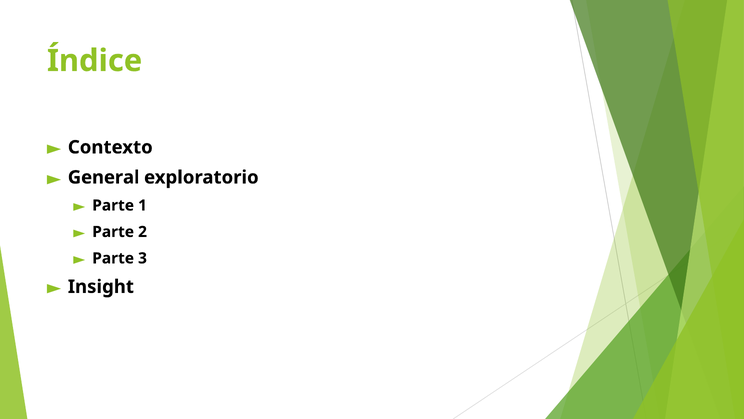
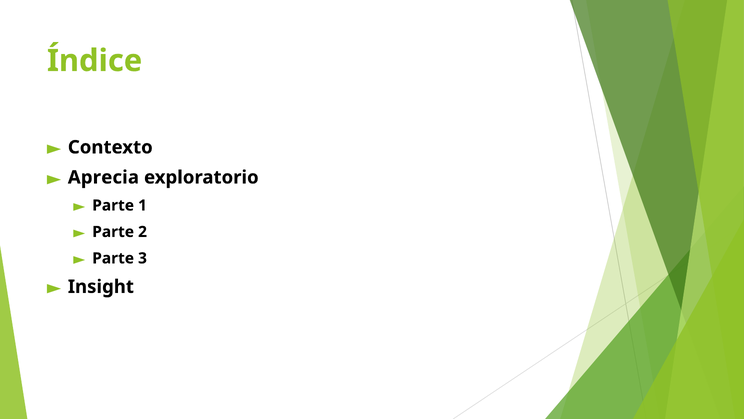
General: General -> Aprecia (103, 177)
